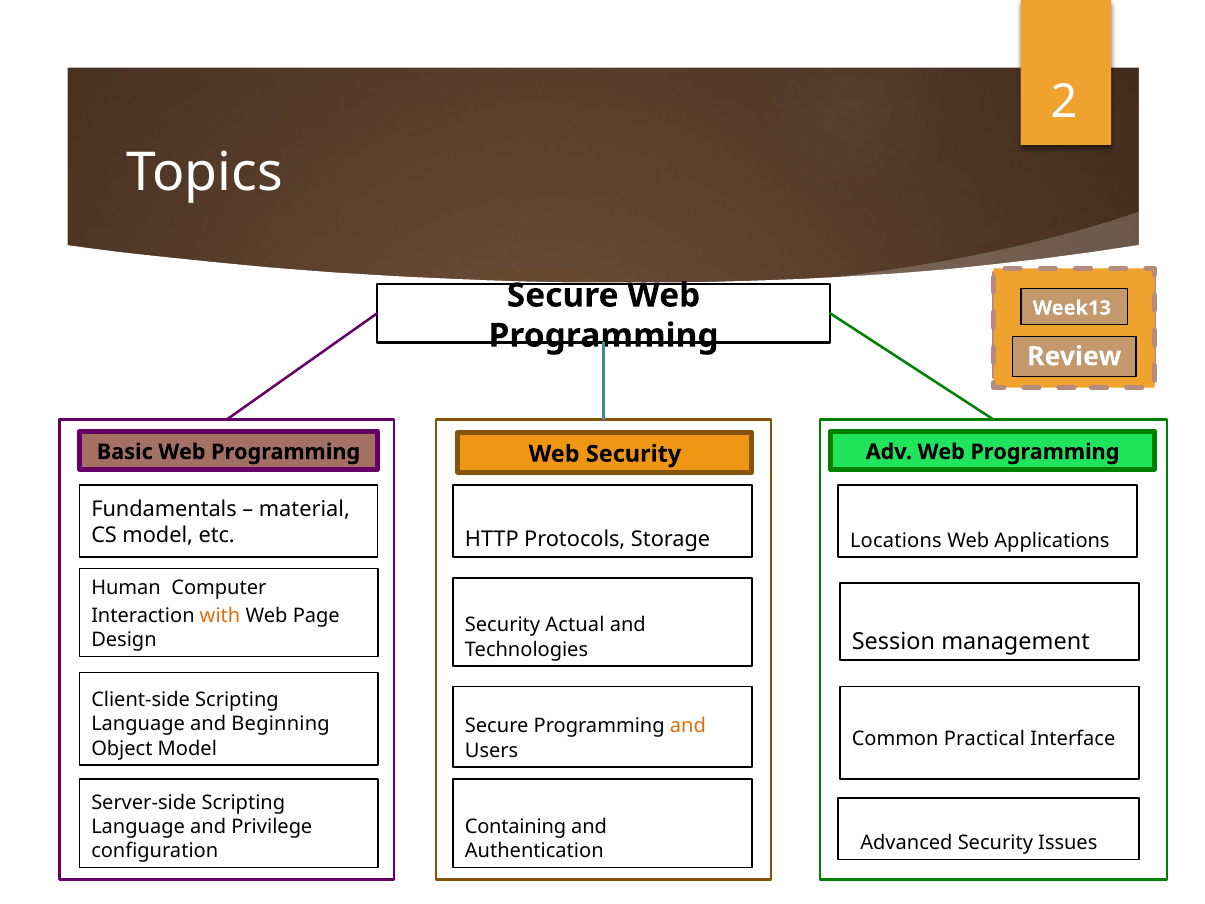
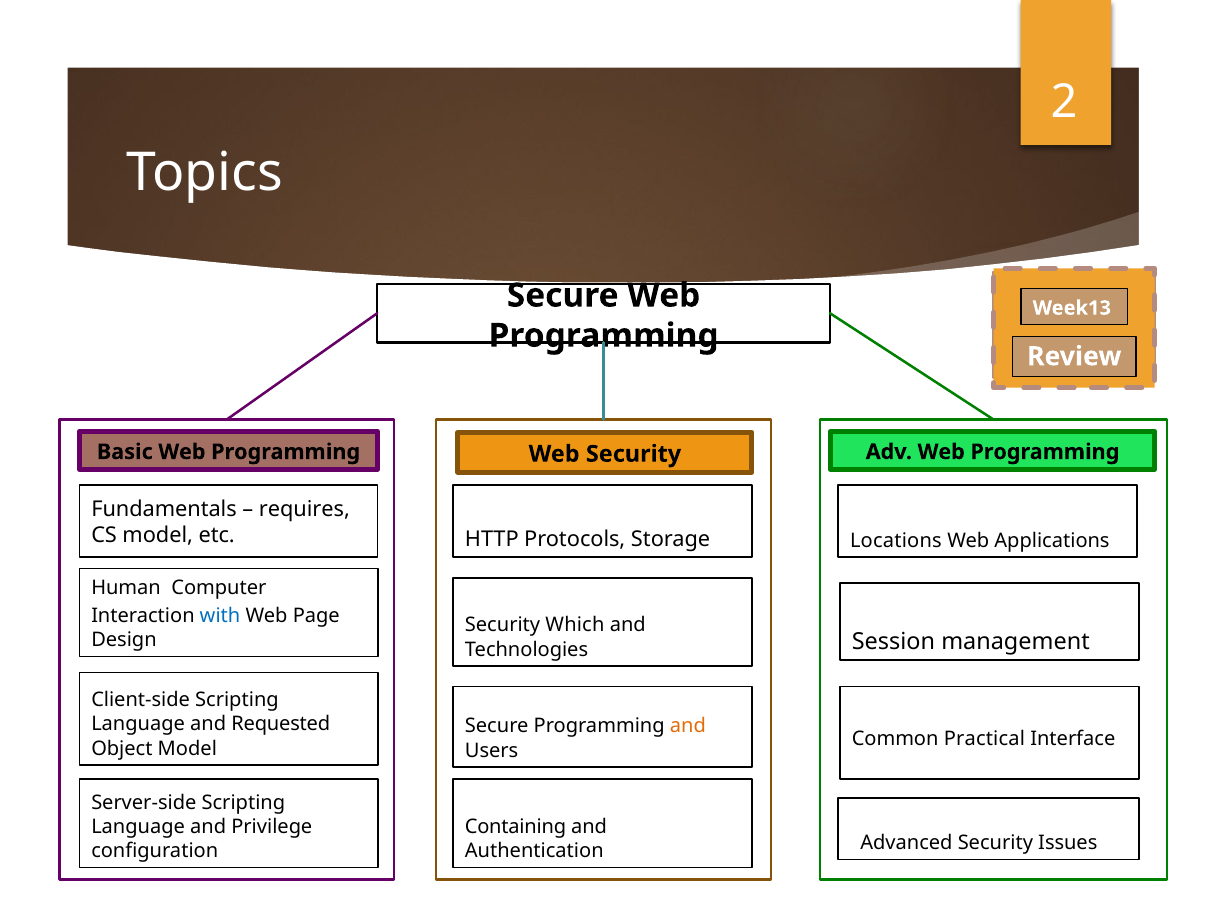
material: material -> requires (304, 509)
with colour: orange -> blue (220, 616)
Actual: Actual -> Which (575, 625)
Beginning: Beginning -> Requested (281, 724)
